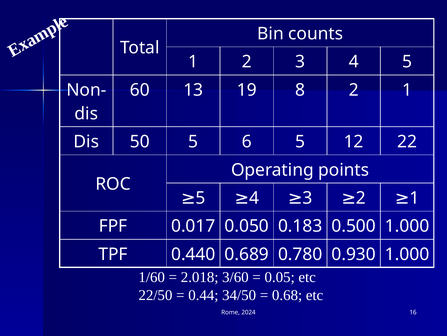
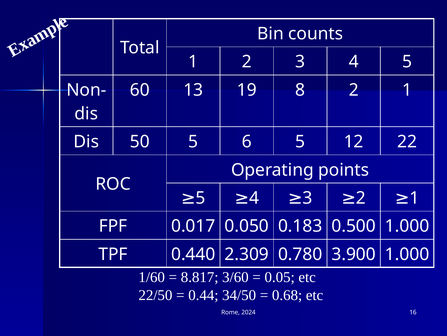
0.689: 0.689 -> 2.309 (247, 254)
0.930: 0.930 -> 3.900 (354, 254)
2.018: 2.018 -> 8.817 (200, 277)
